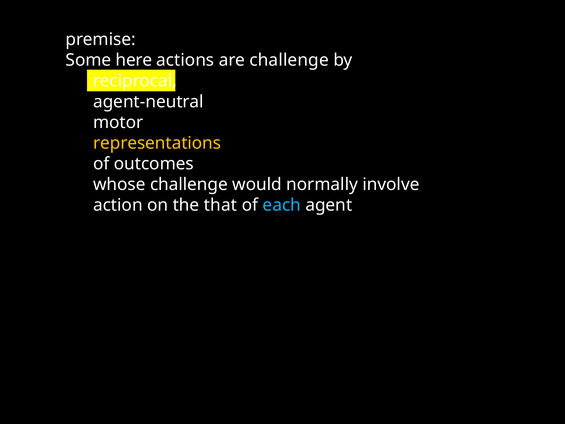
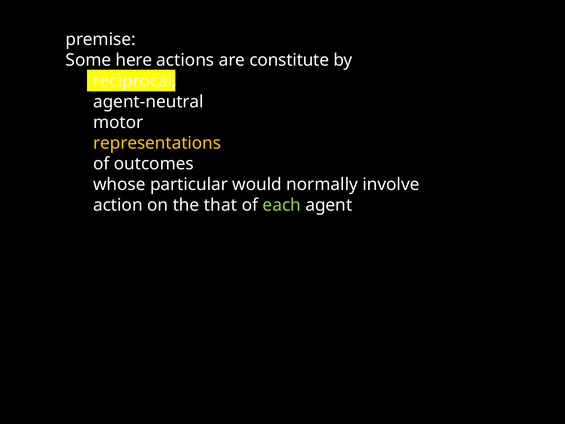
are challenge: challenge -> constitute (289, 60)
whose challenge: challenge -> particular (189, 184)
each colour: light blue -> light green (282, 205)
